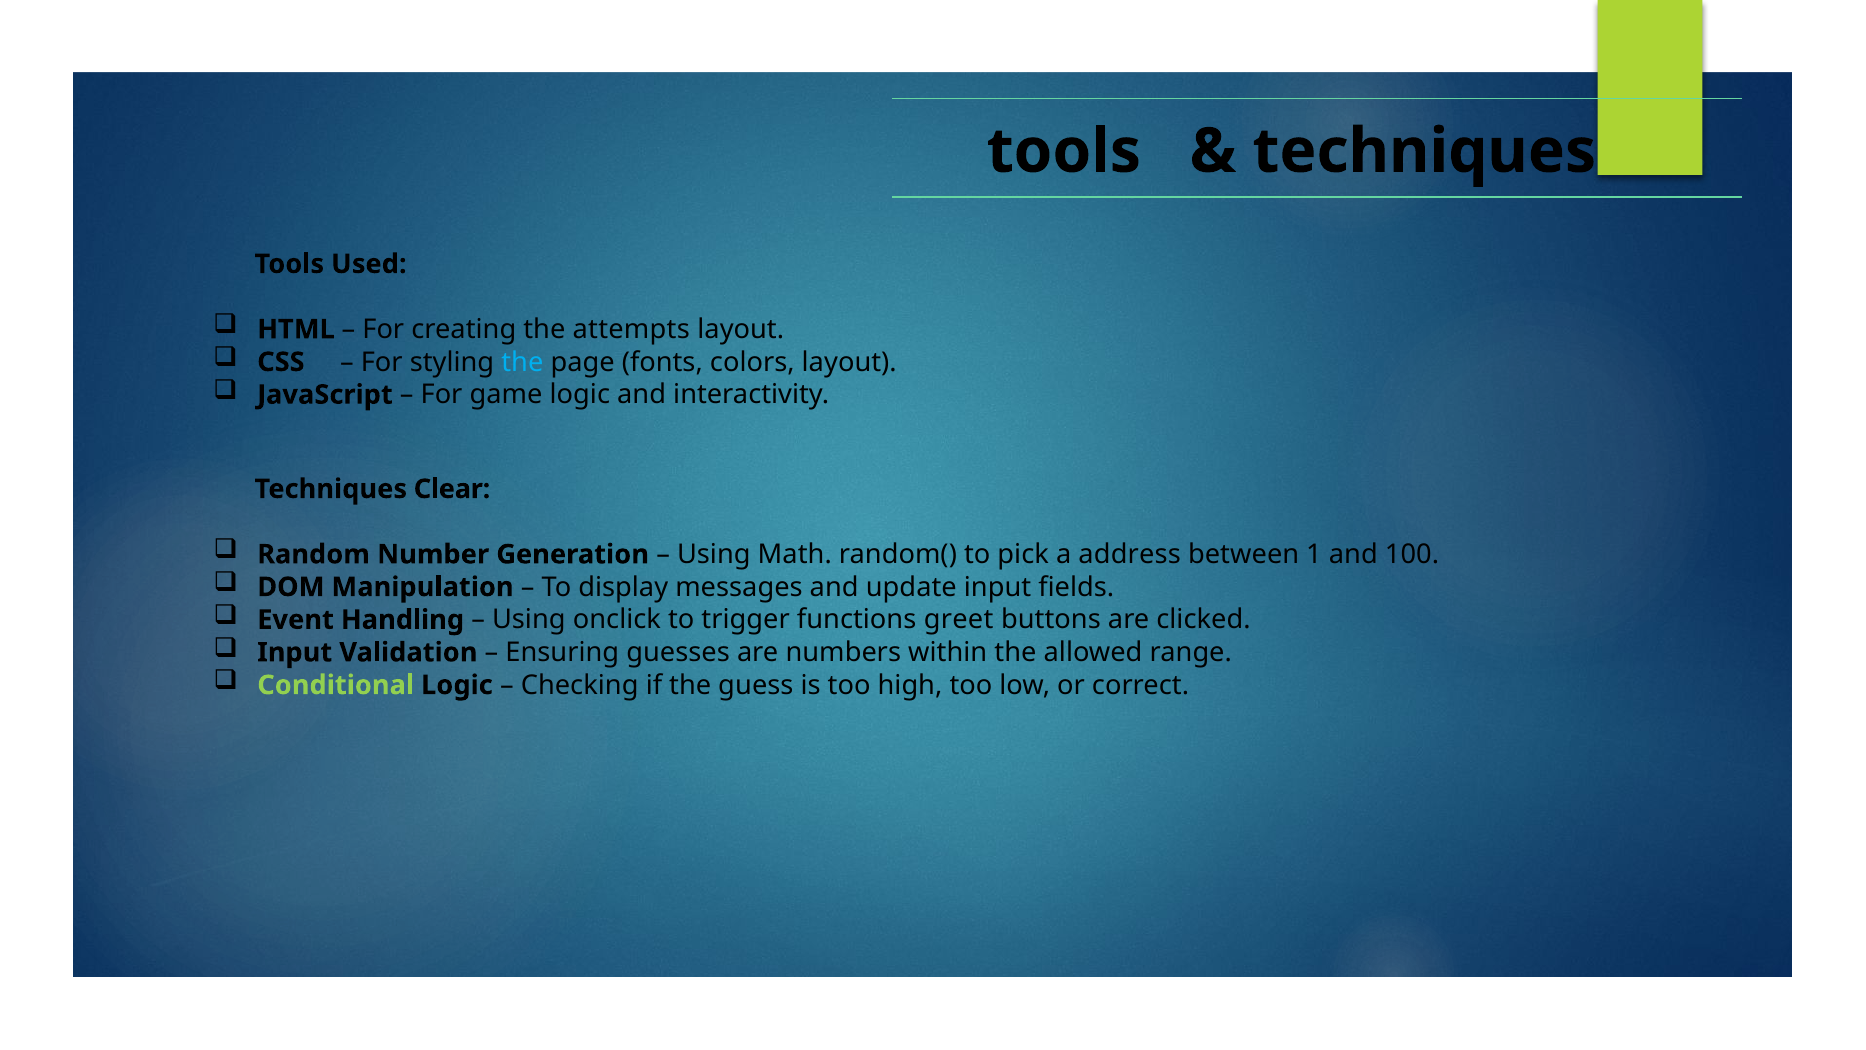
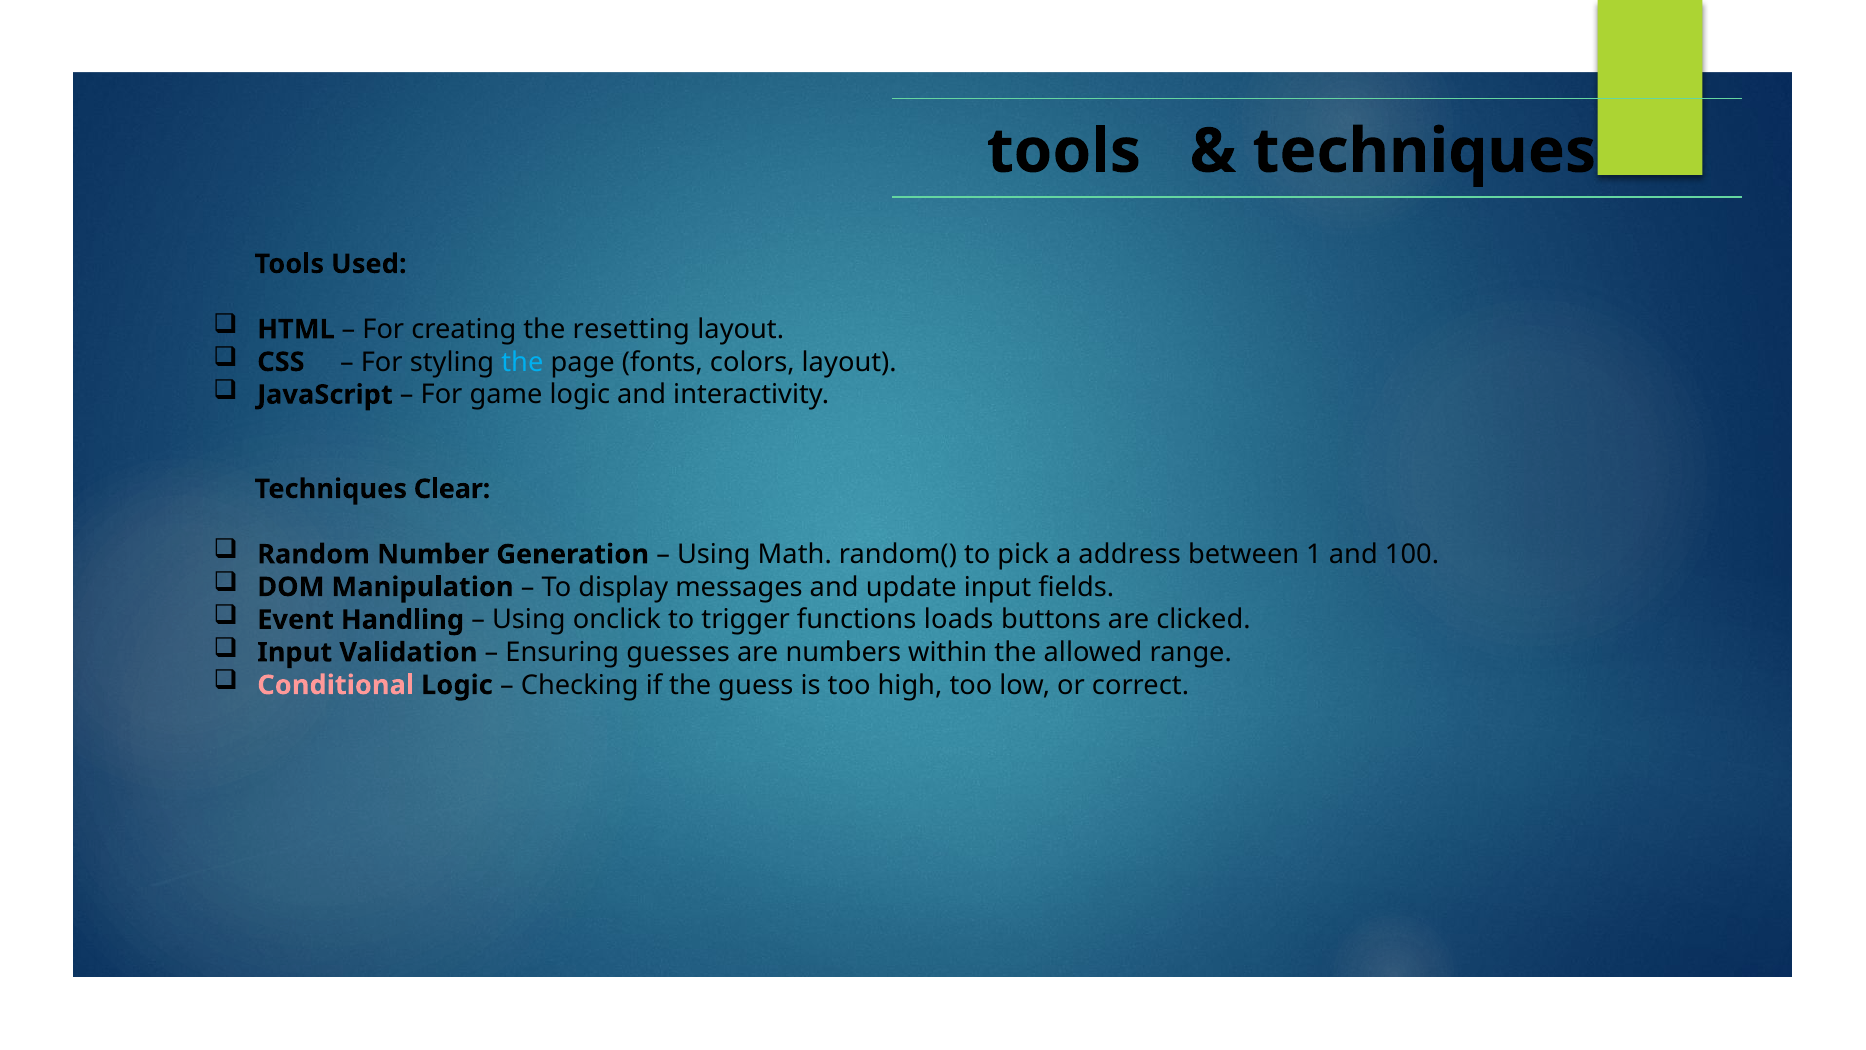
attempts: attempts -> resetting (631, 329)
greet: greet -> loads (959, 620)
Conditional colour: light green -> pink (336, 685)
